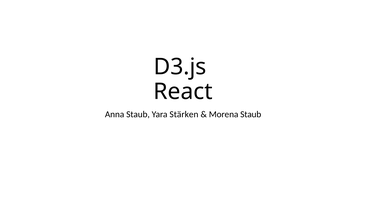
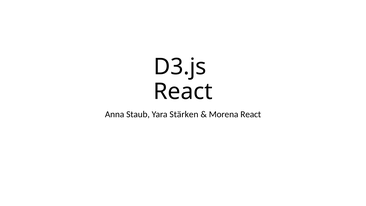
Morena Staub: Staub -> React (251, 114)
